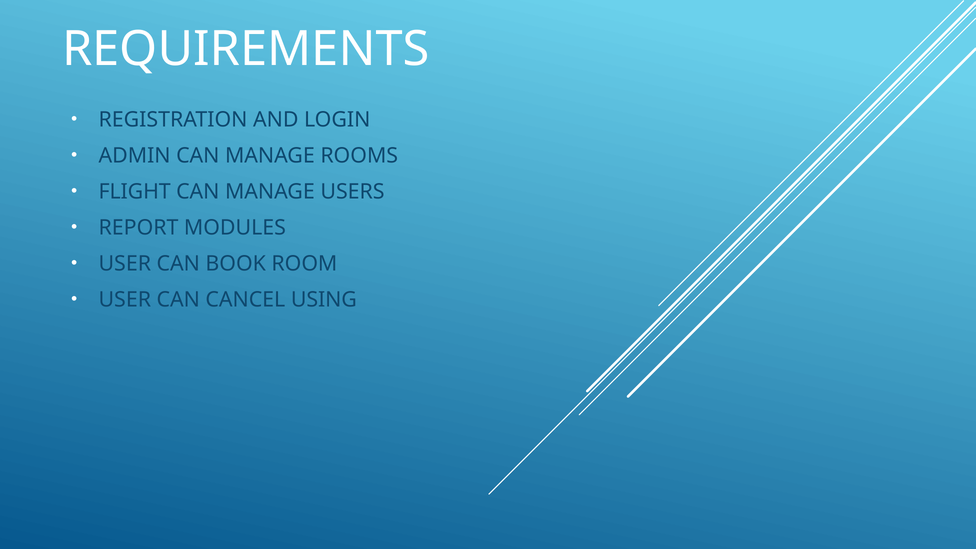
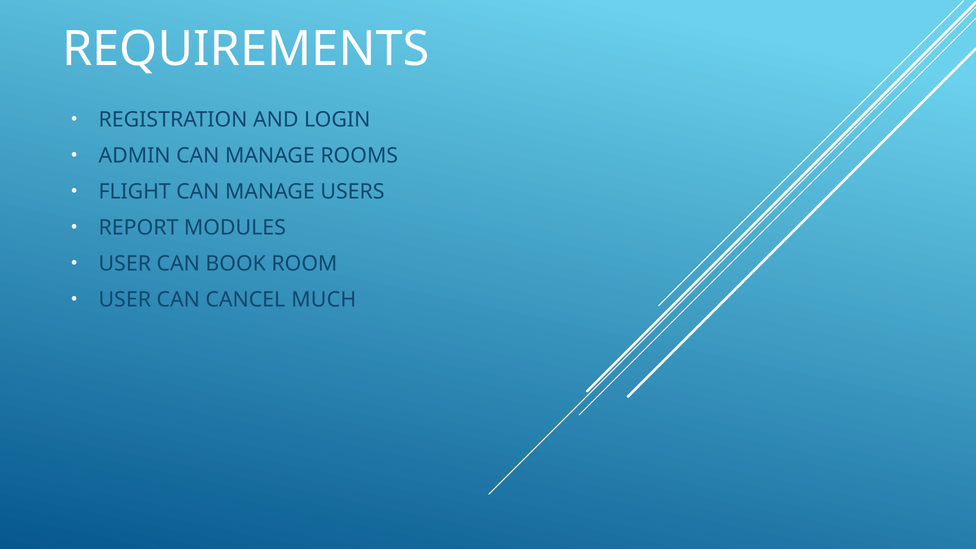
USING: USING -> MUCH (324, 300)
